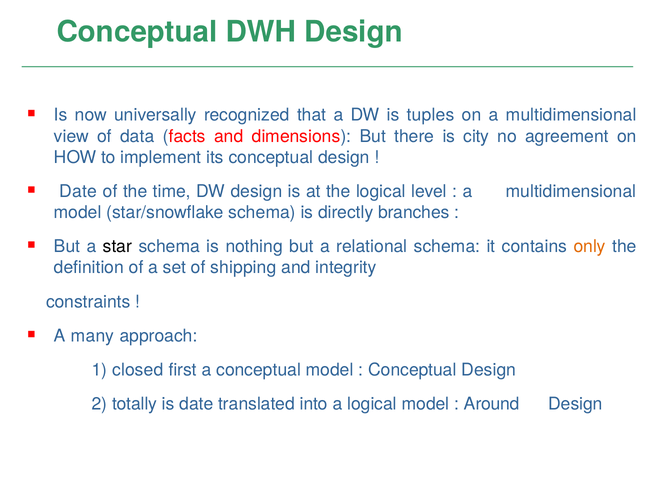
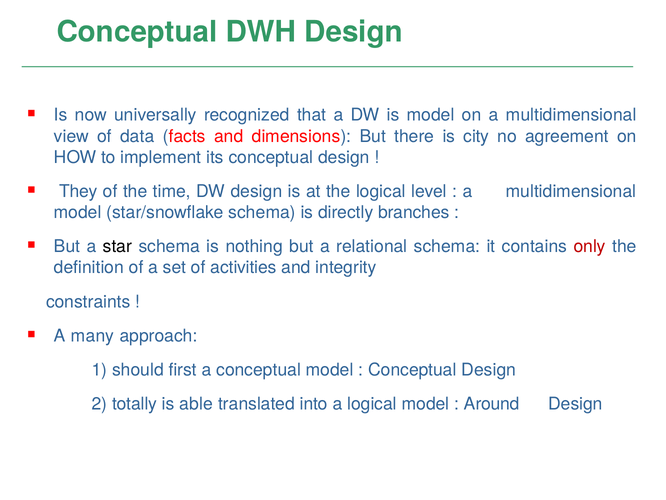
is tuples: tuples -> model (431, 115)
Date: Date -> They (78, 191)
only colour: orange -> red (590, 246)
shipping: shipping -> activities (244, 267)
closed: closed -> should (138, 370)
is date: date -> able (196, 404)
